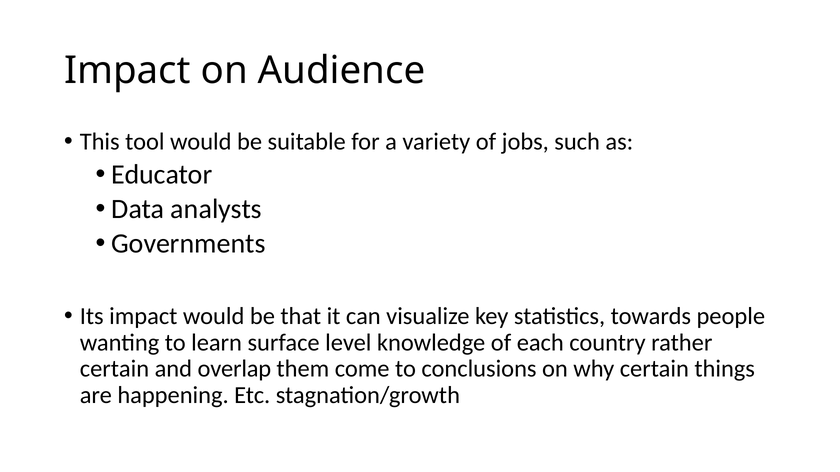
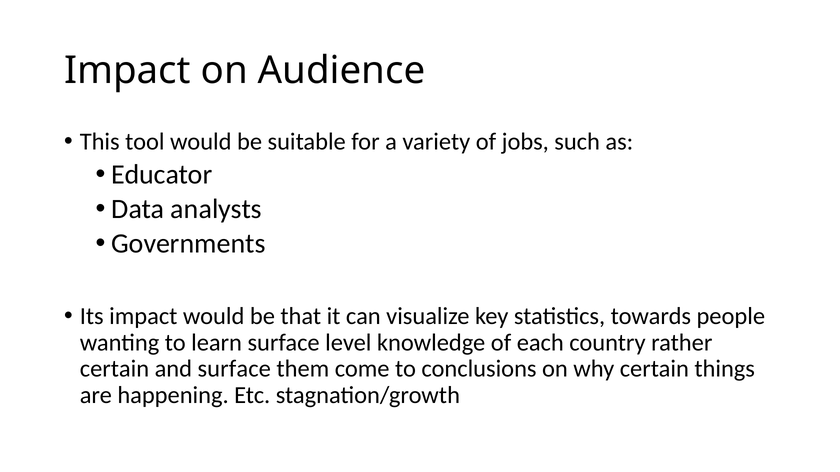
and overlap: overlap -> surface (234, 369)
